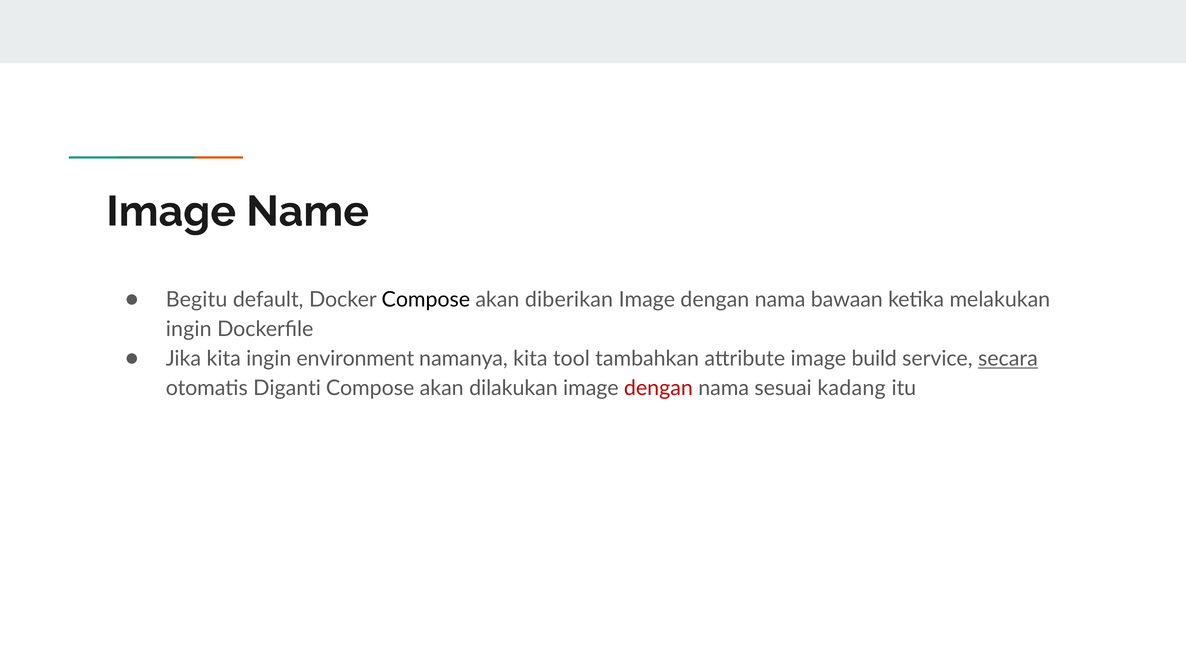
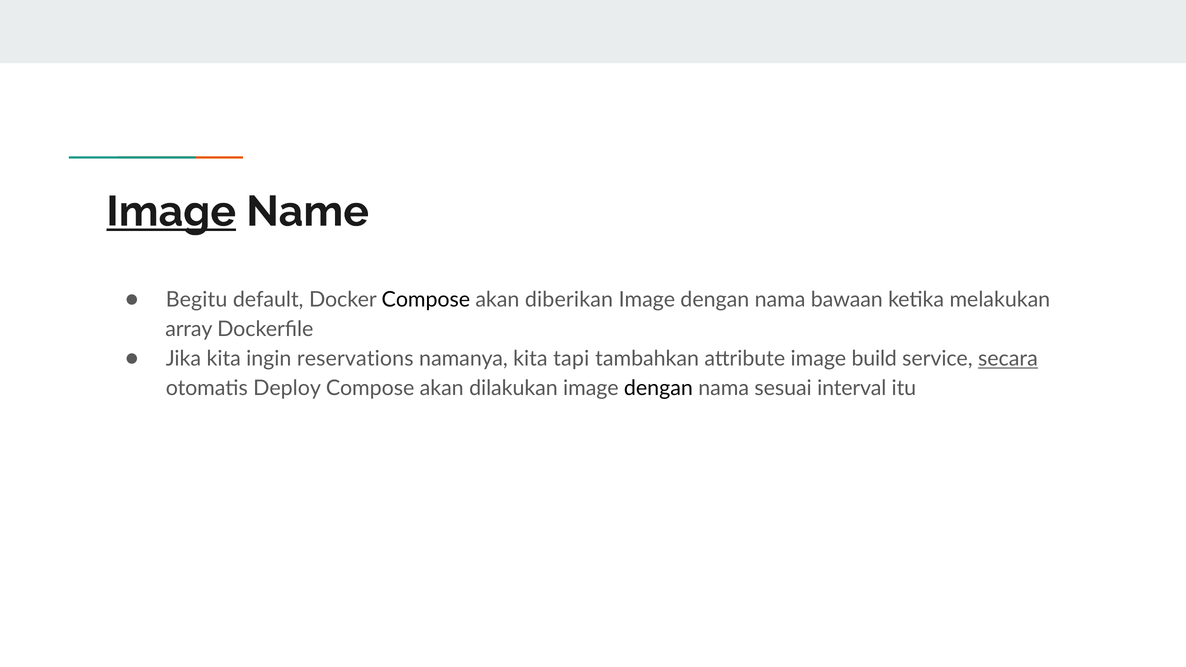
Image underline: none -> present (171, 212)
ingin: ingin -> array (189, 329)
environment: environment -> reservations (355, 359)
tool: tool -> tapi (571, 359)
Diganti: Diganti -> Deploy (287, 388)
dengan colour: red -> black (658, 388)
kadang: kadang -> interval (852, 388)
